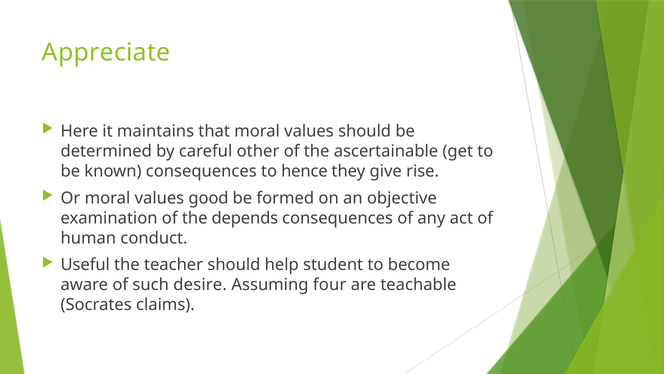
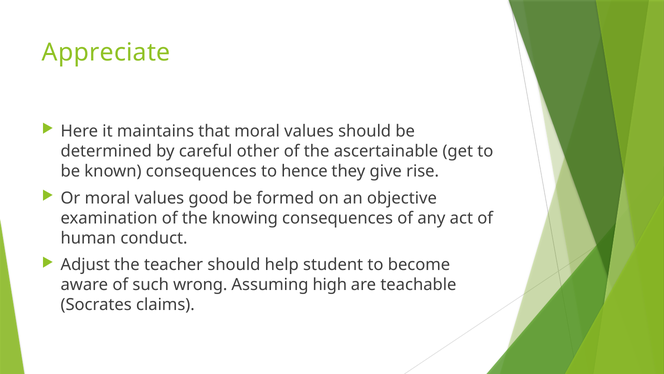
depends: depends -> knowing (245, 218)
Useful: Useful -> Adjust (85, 265)
desire: desire -> wrong (200, 285)
four: four -> high (330, 285)
